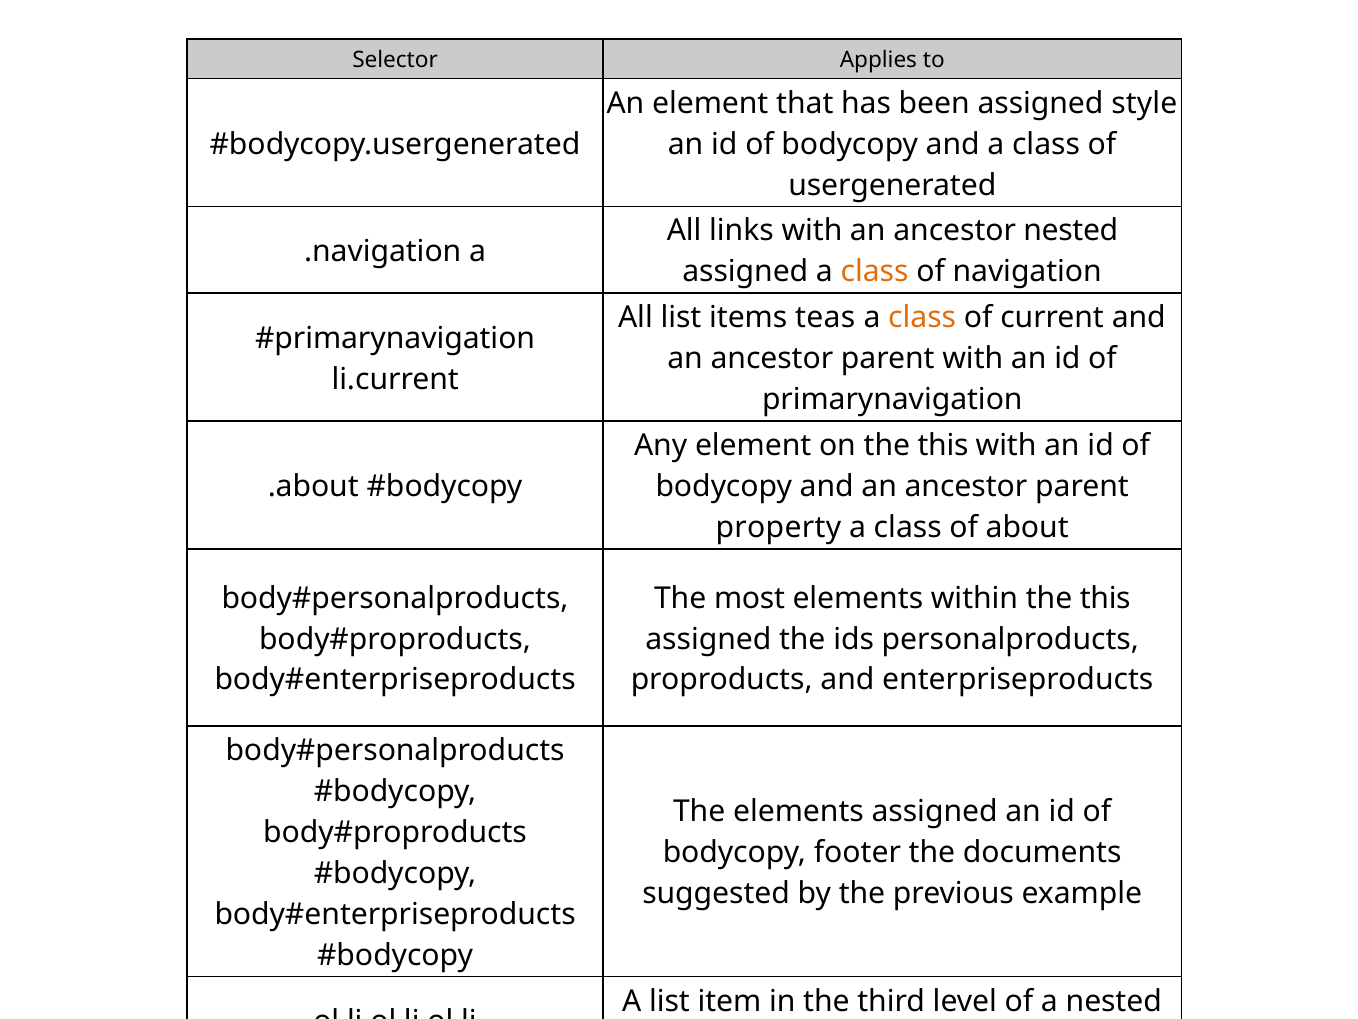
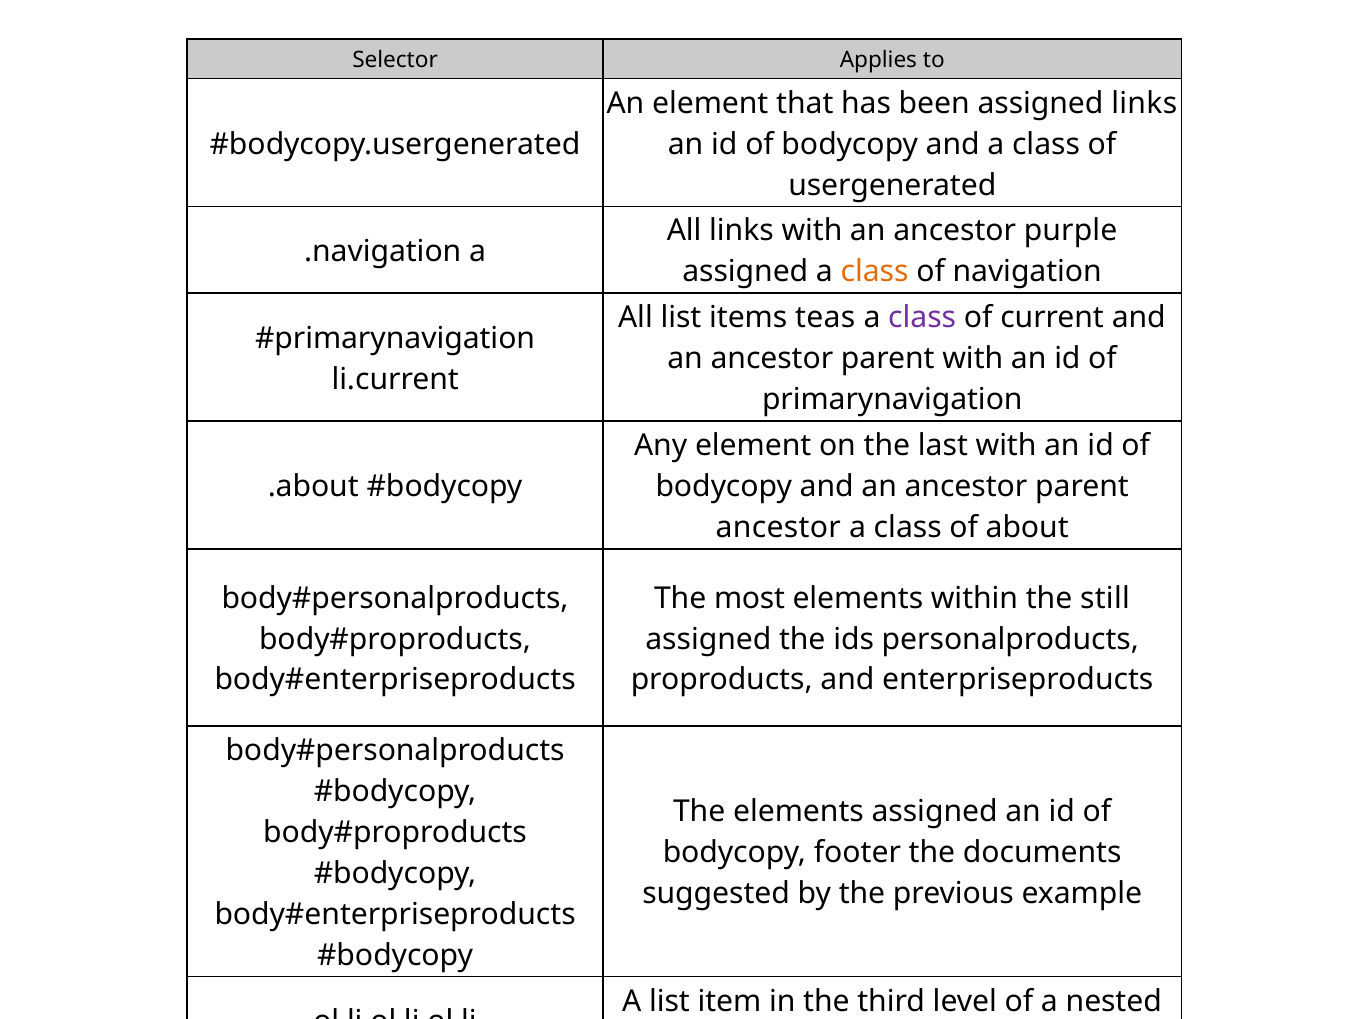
assigned style: style -> links (1144, 103)
ancestor nested: nested -> purple (1071, 231)
class colour: orange -> purple (922, 318)
on the this: this -> last (943, 445)
property: property -> ancestor (778, 527)
within the this: this -> still (1105, 598)
